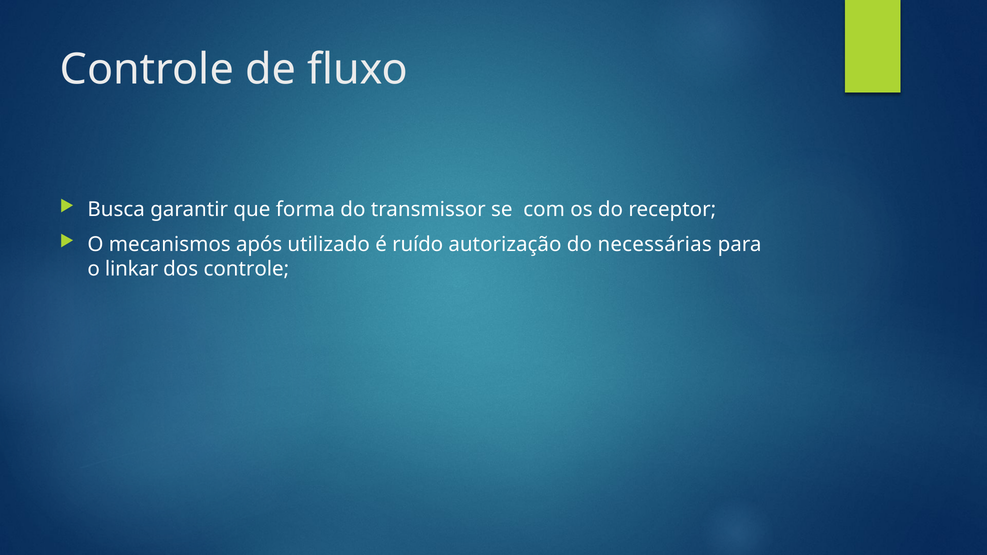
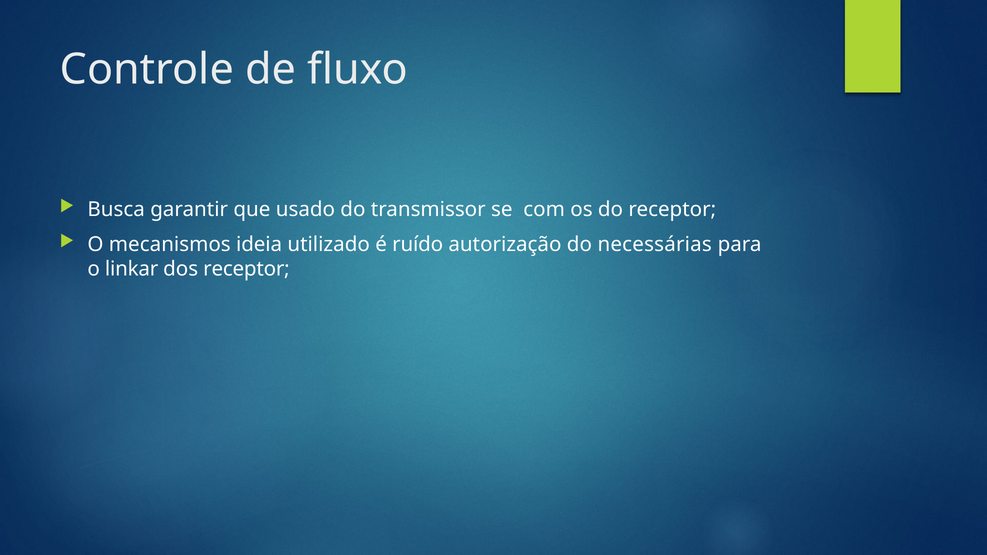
forma: forma -> usado (305, 210)
após: após -> ideia (259, 245)
dos controle: controle -> receptor (246, 269)
